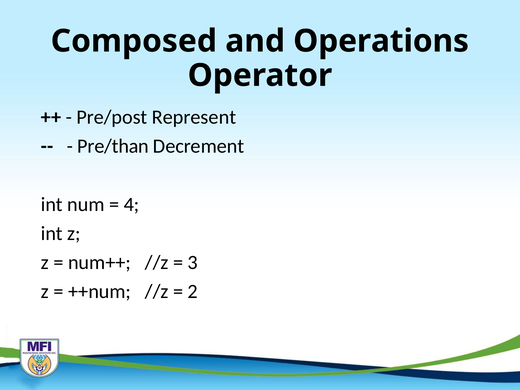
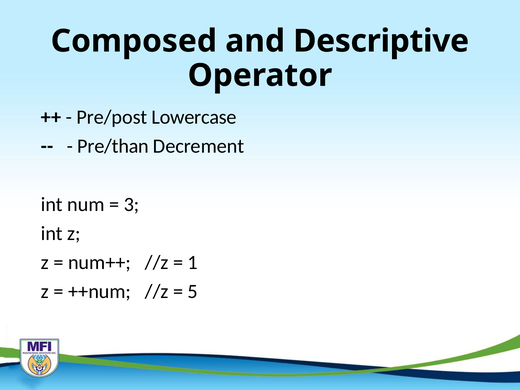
Operations: Operations -> Descriptive (381, 41)
Represent: Represent -> Lowercase (194, 117)
4: 4 -> 3 (132, 204)
3: 3 -> 1 (193, 263)
2: 2 -> 5 (193, 292)
